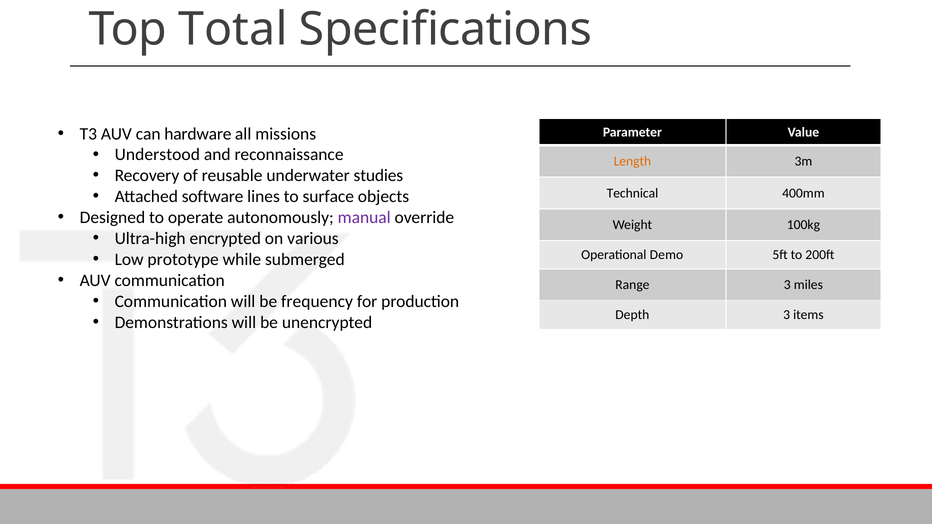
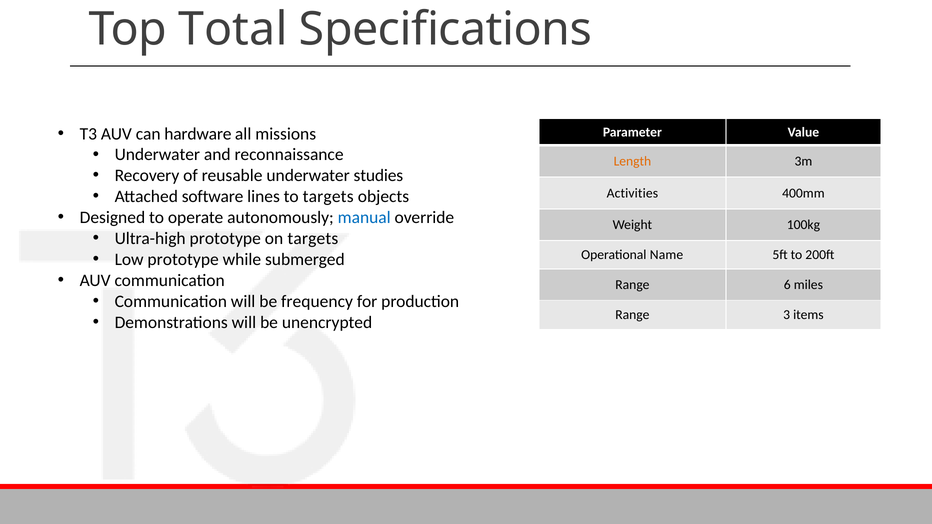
Understood: Understood -> Underwater (157, 155)
to surface: surface -> targets (328, 197)
Technical: Technical -> Activities (632, 193)
manual colour: purple -> blue (364, 218)
Ultra-high encrypted: encrypted -> prototype (225, 239)
on various: various -> targets (313, 239)
Demo: Demo -> Name (667, 255)
Range 3: 3 -> 6 (787, 285)
Depth: Depth -> Range (632, 315)
